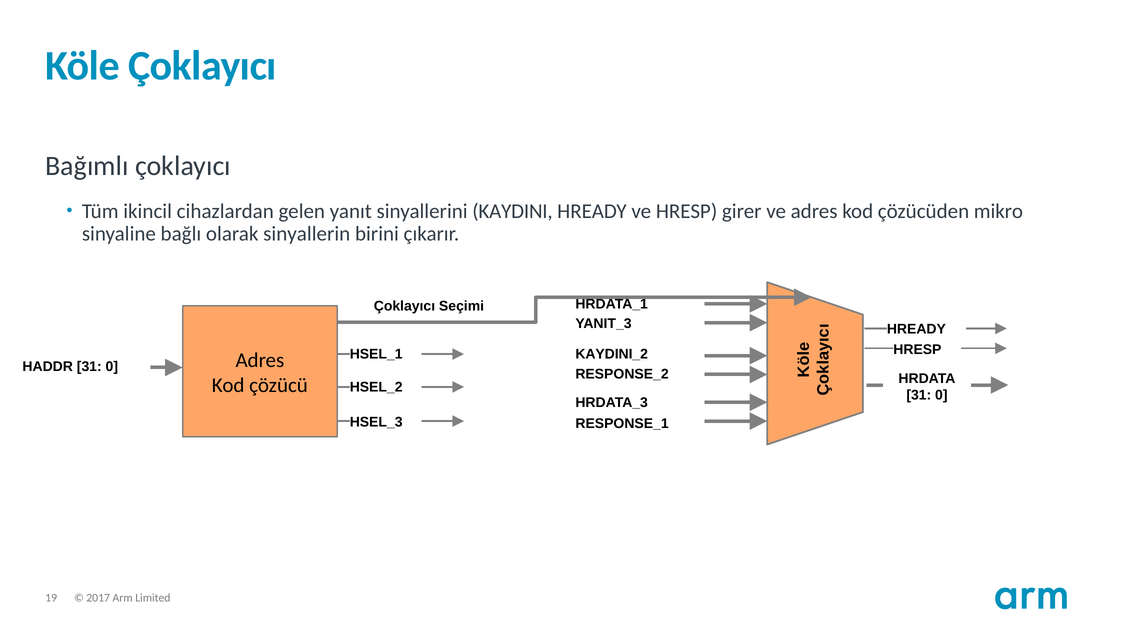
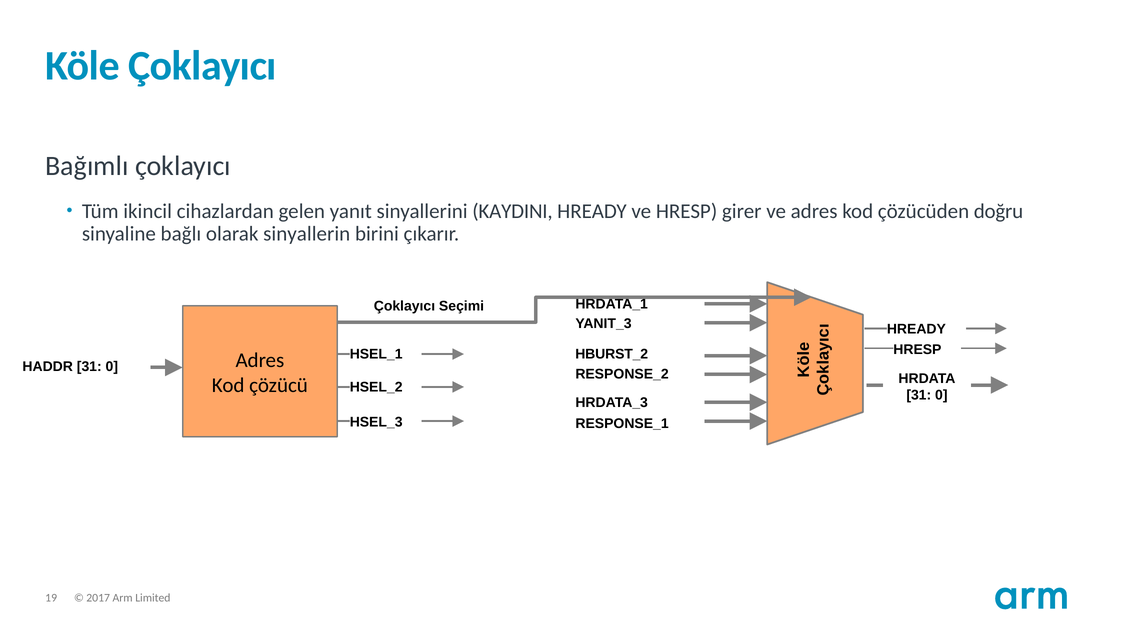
mikro: mikro -> doğru (999, 211)
KAYDINI_2: KAYDINI_2 -> HBURST_2 (612, 354)
